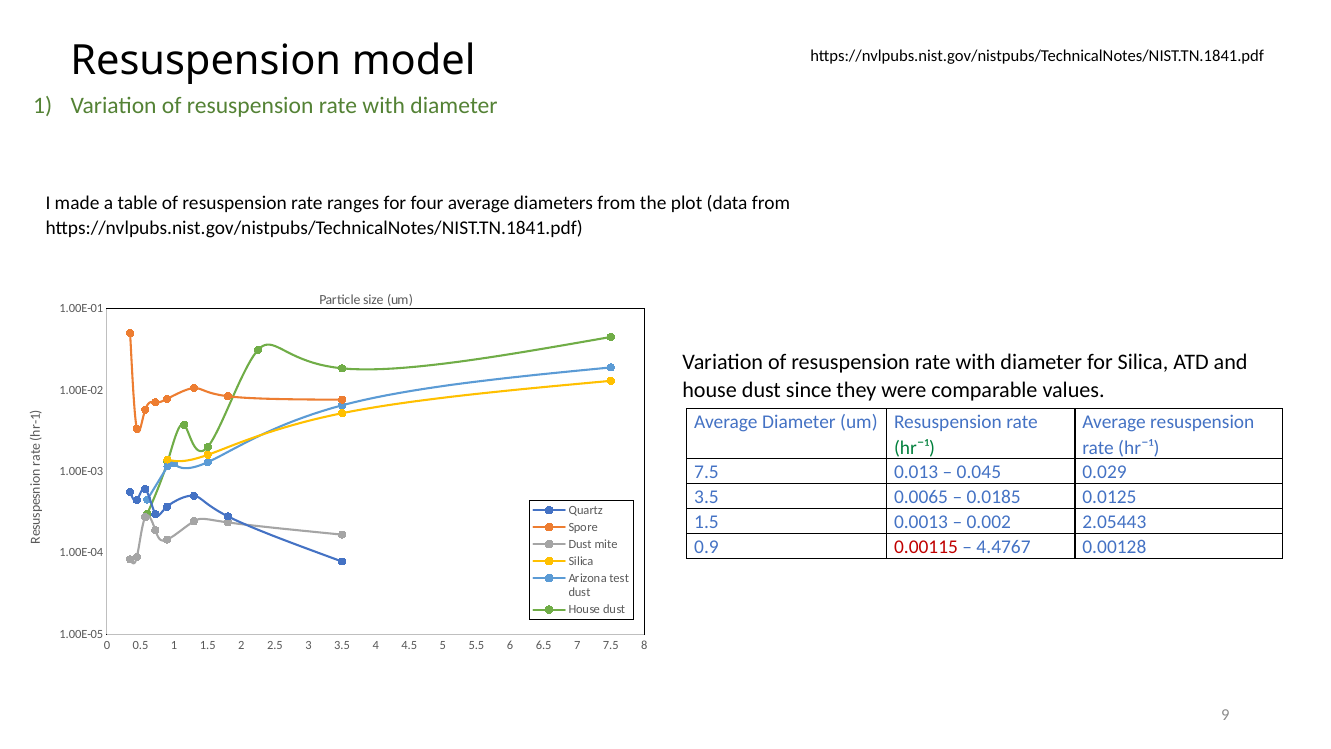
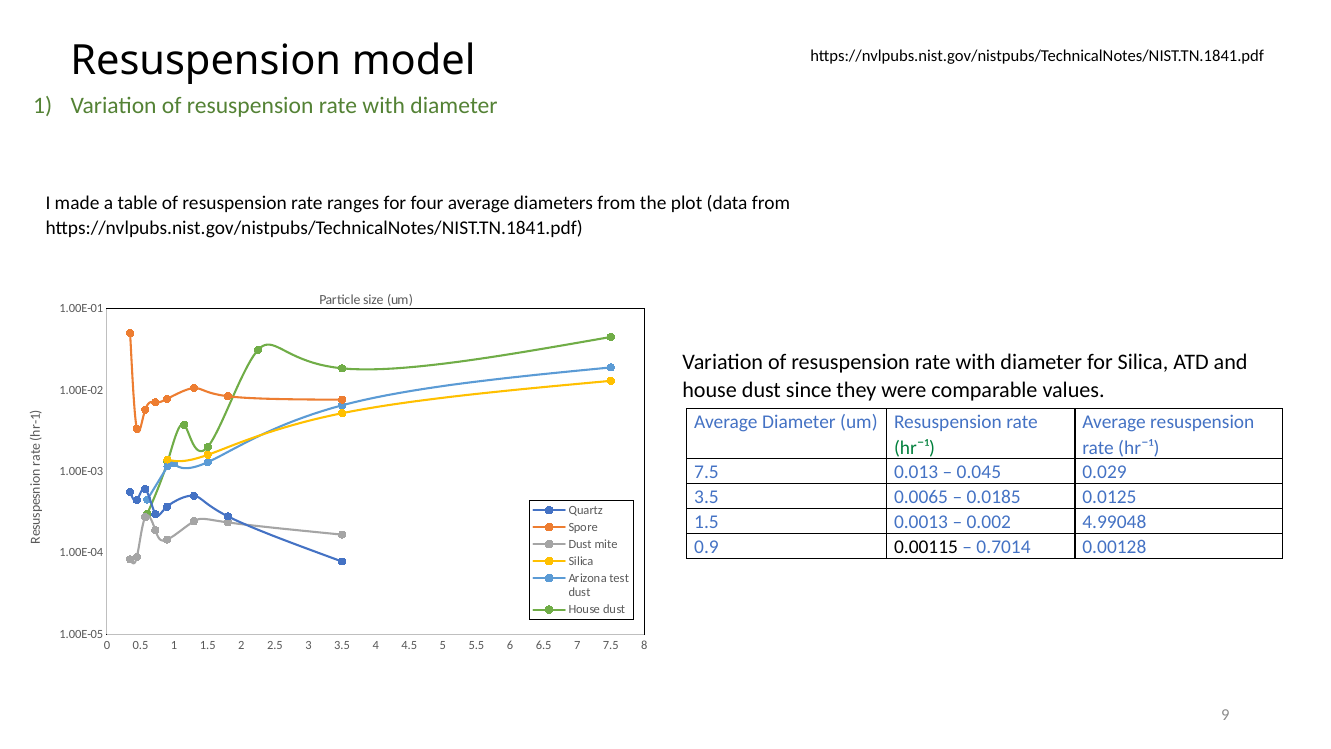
2.05443: 2.05443 -> 4.99048 (1114, 522)
0.00115 colour: red -> black (926, 547)
4.4767: 4.4767 -> 0.7014 (1004, 547)
